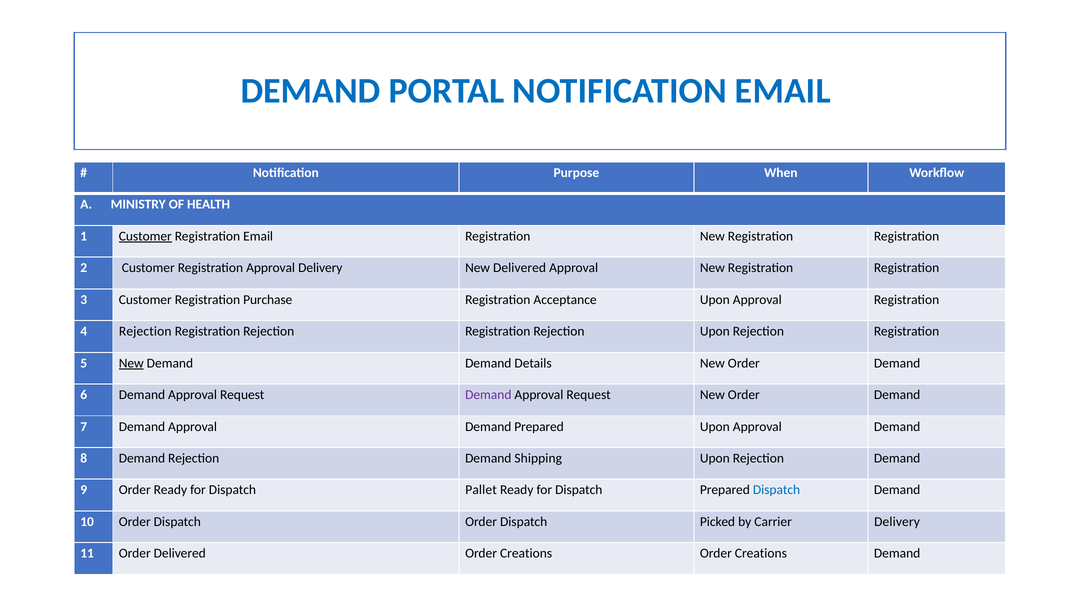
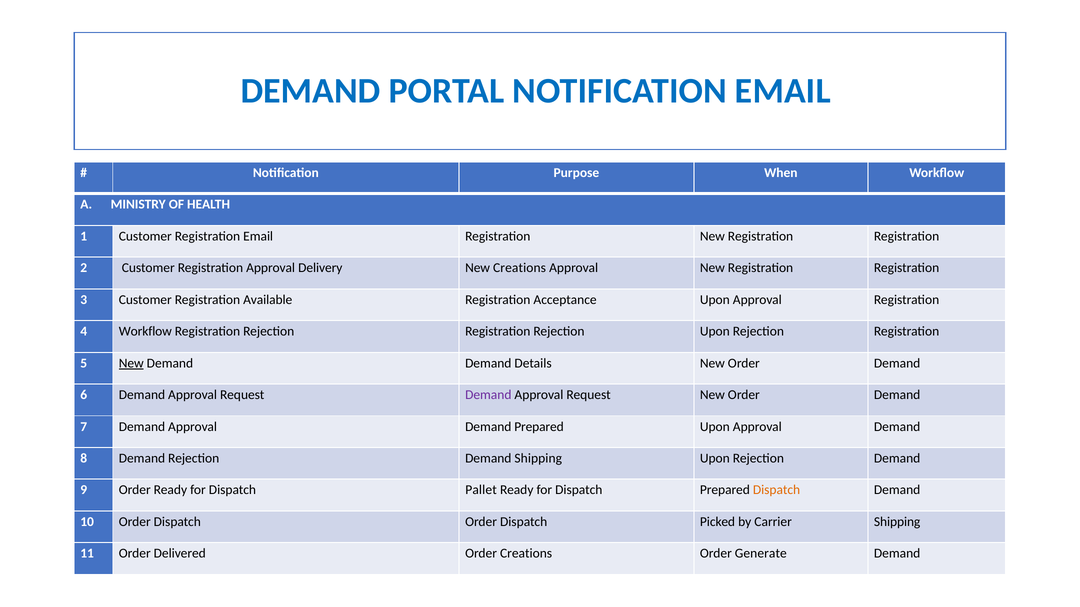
Customer underline: present -> none (145, 236)
New Delivered: Delivered -> Creations (520, 268)
Purchase: Purchase -> Available (268, 300)
4 Rejection: Rejection -> Workflow (145, 332)
Dispatch colour: blue -> orange (777, 490)
Carrier Delivery: Delivery -> Shipping (897, 522)
Creations: Creations -> Generate (761, 554)
